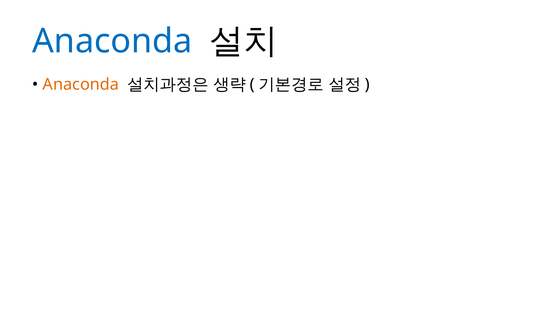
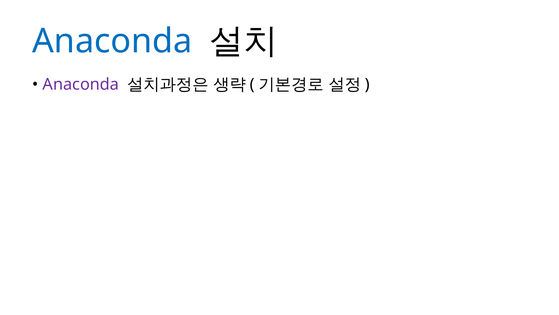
Anaconda colour: orange -> purple (81, 84)
